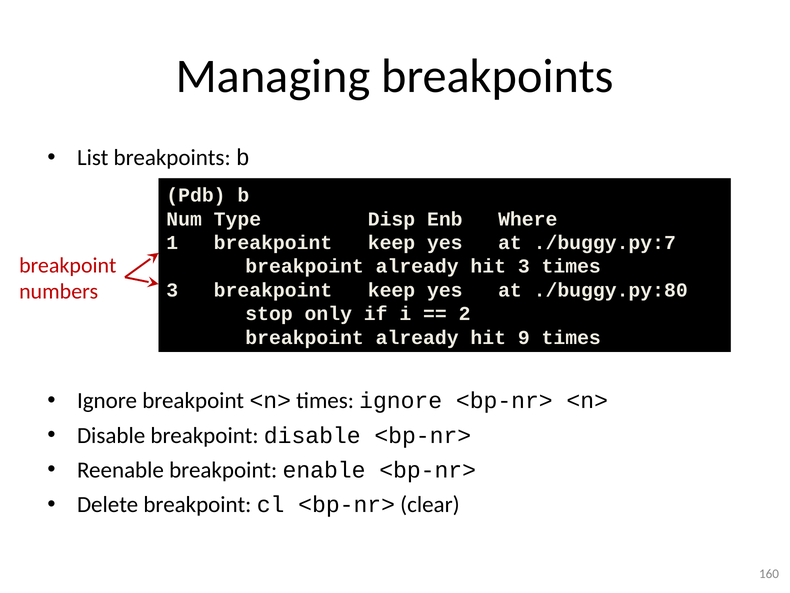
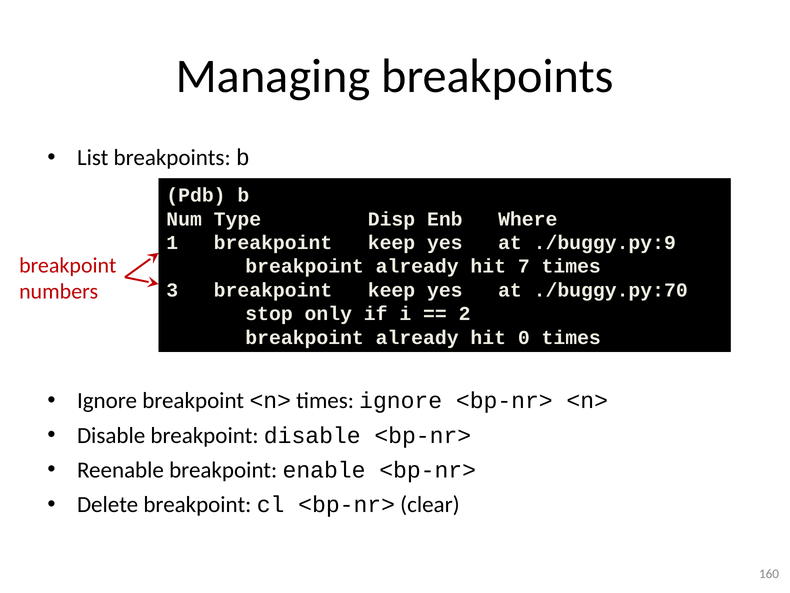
./buggy.py:7: ./buggy.py:7 -> ./buggy.py:9 (605, 243)
hit 3: 3 -> 7 (524, 266)
./buggy.py:80: ./buggy.py:80 -> ./buggy.py:70 (611, 290)
9: 9 -> 0 (524, 337)
